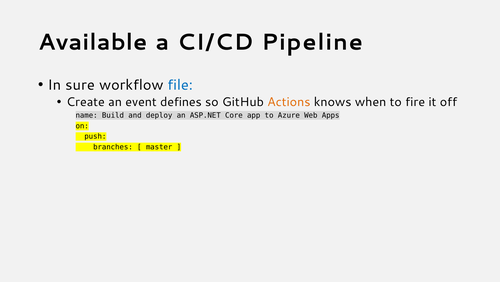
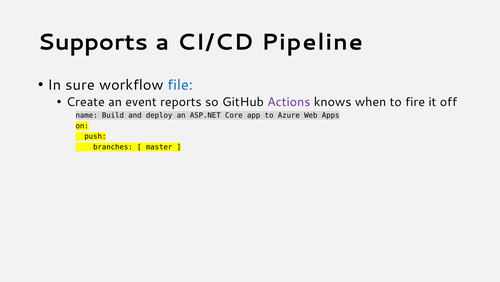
Available: Available -> Supports (93, 42)
defines: defines -> reports (181, 102)
Actions colour: orange -> purple (289, 102)
